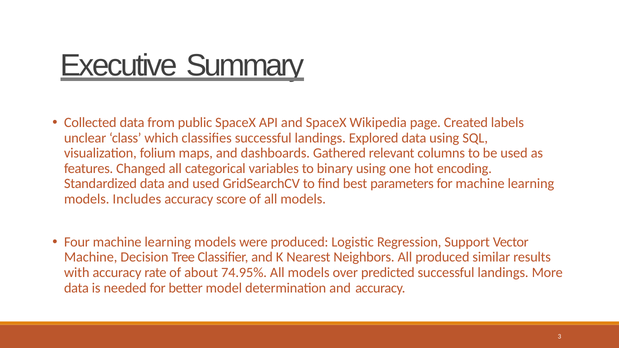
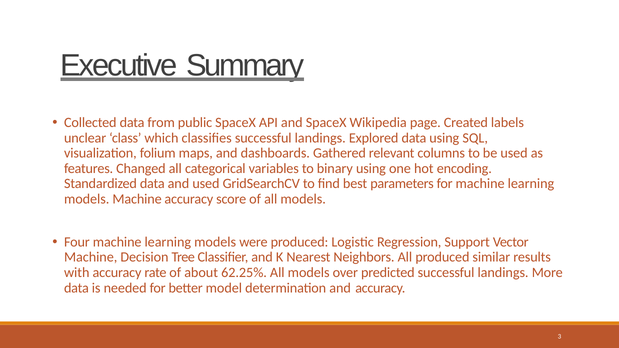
models Includes: Includes -> Machine (137, 199)
74.95%: 74.95% -> 62.25% (244, 273)
